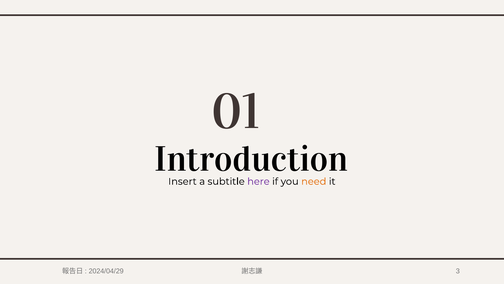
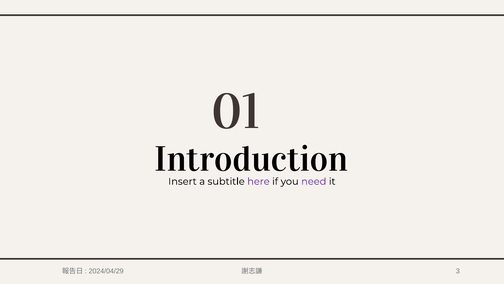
need colour: orange -> purple (314, 181)
